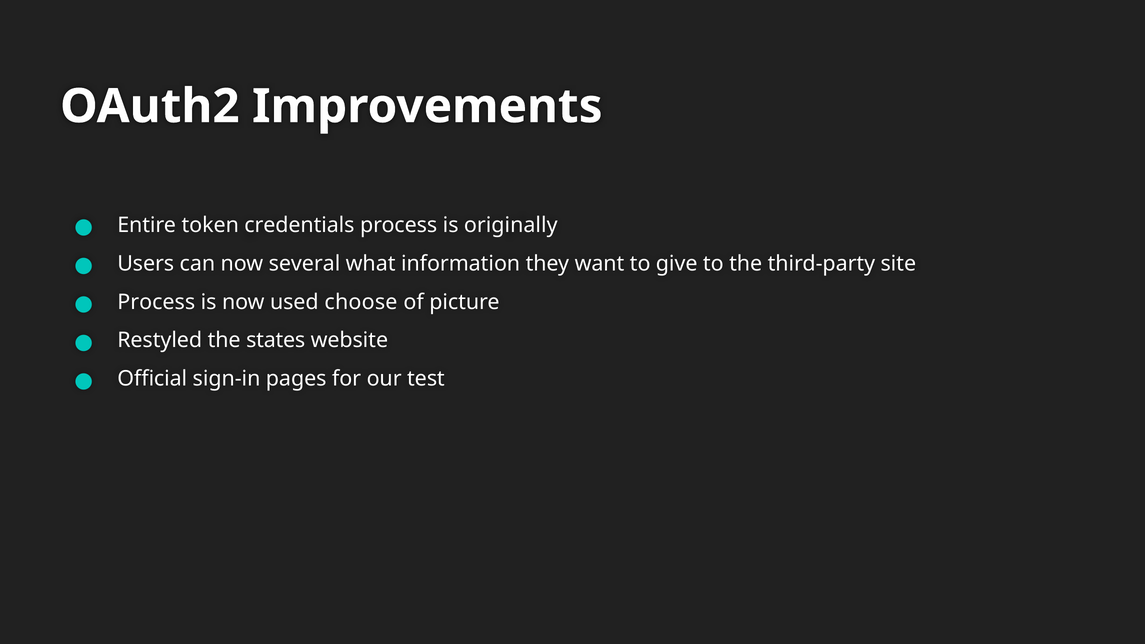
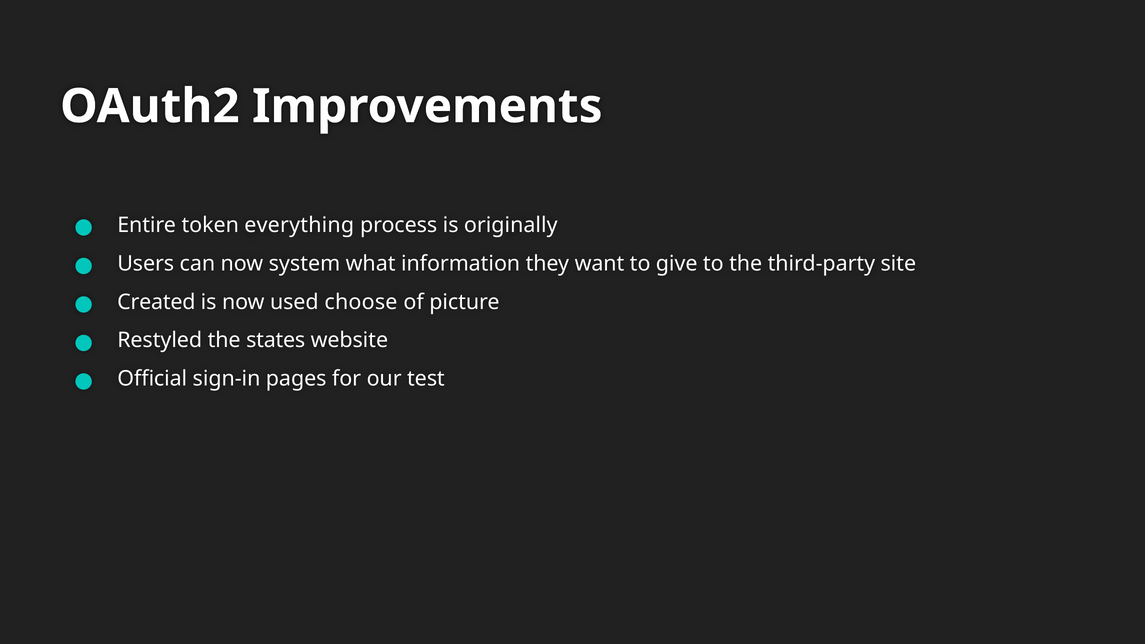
credentials: credentials -> everything (299, 225)
several: several -> system (304, 264)
Process: Process -> Created (156, 302)
